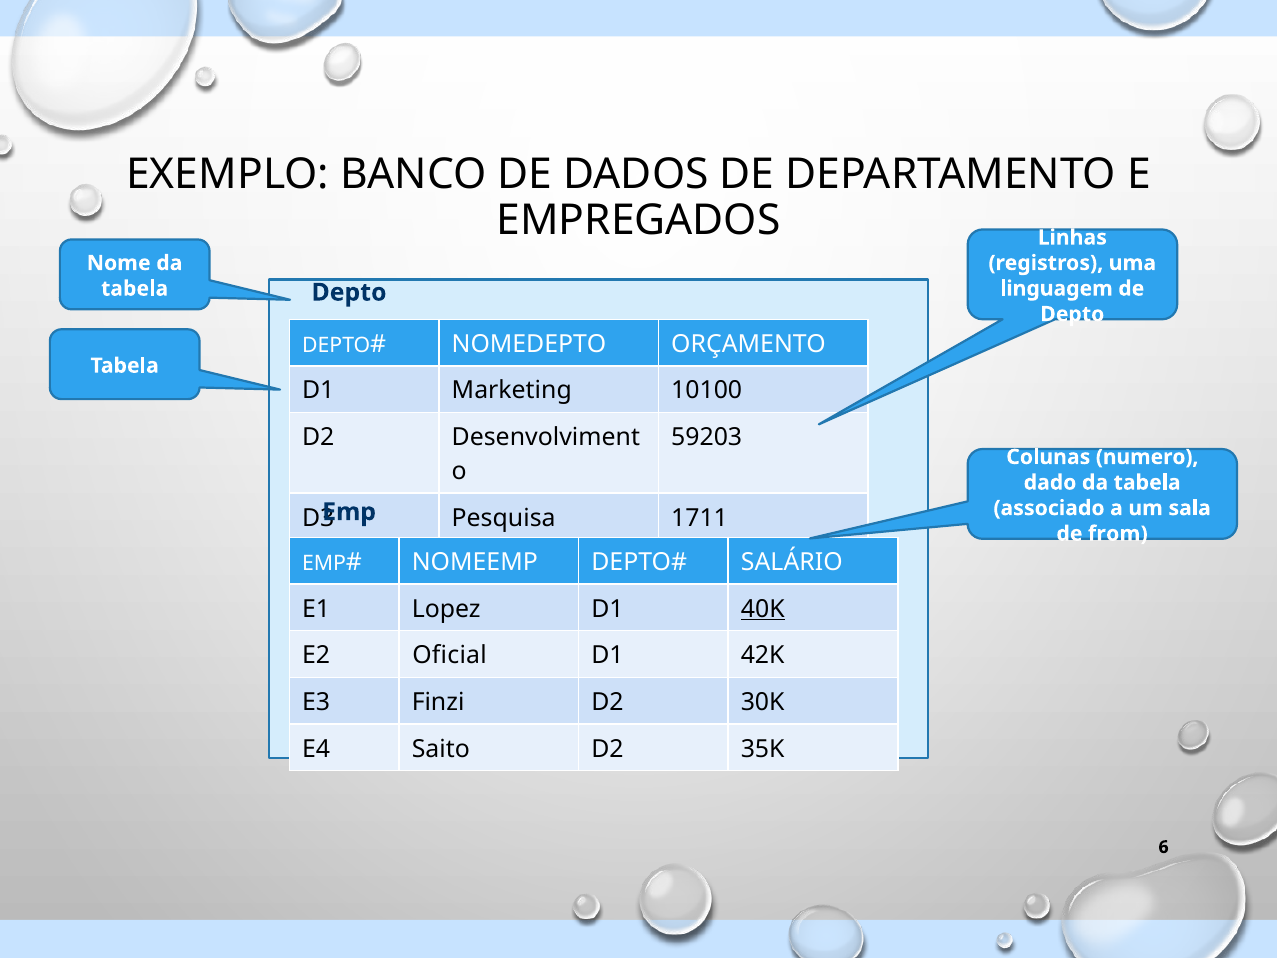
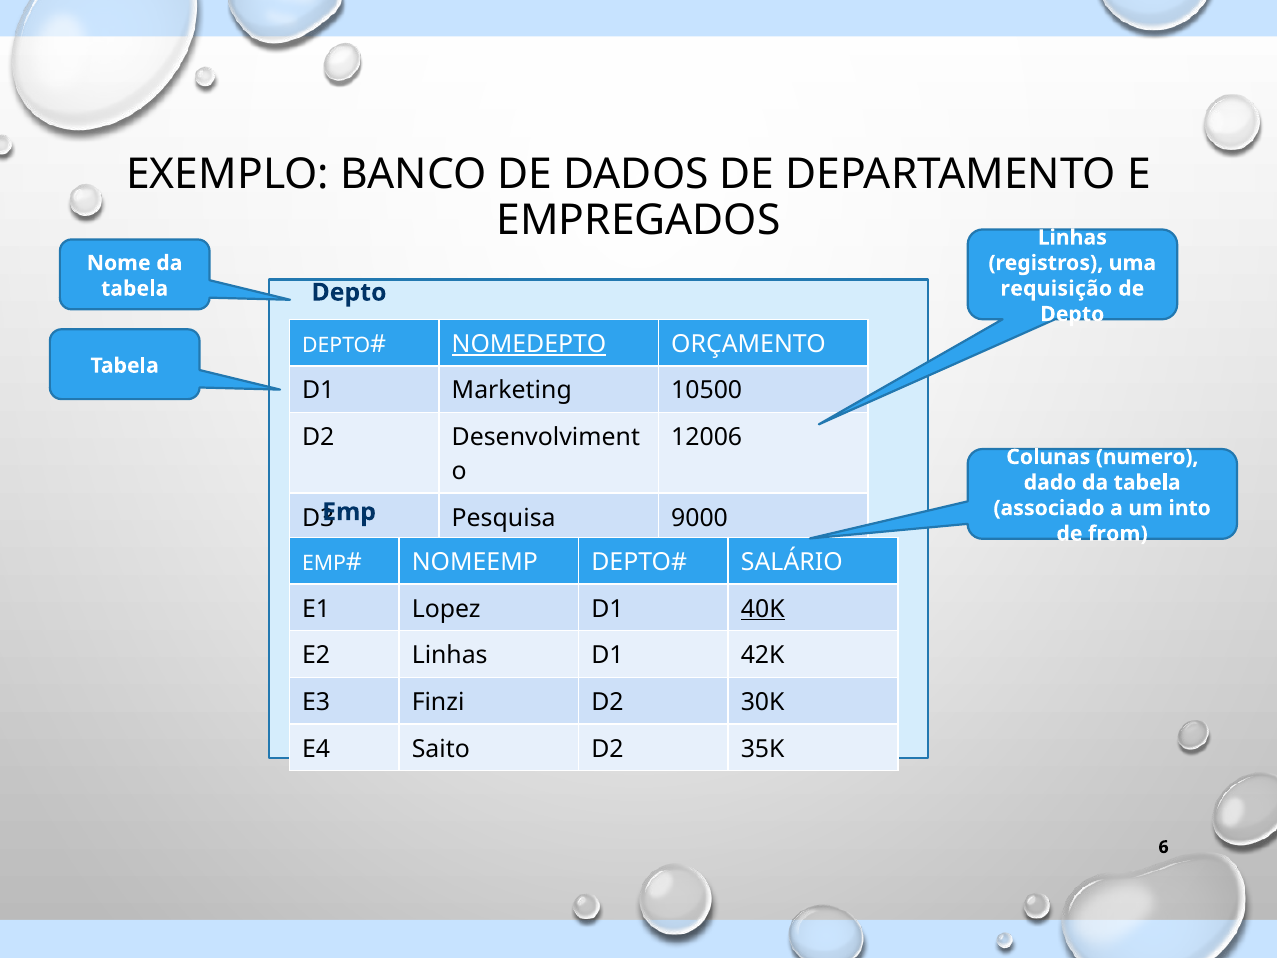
linguagem: linguagem -> requisição (1056, 289)
NOMEDEPTO underline: none -> present (529, 344)
10100: 10100 -> 10500 (707, 391)
59203: 59203 -> 12006 (707, 437)
sala: sala -> into (1190, 508)
1711: 1711 -> 9000 (700, 518)
E2 Oficial: Oficial -> Linhas (450, 655)
